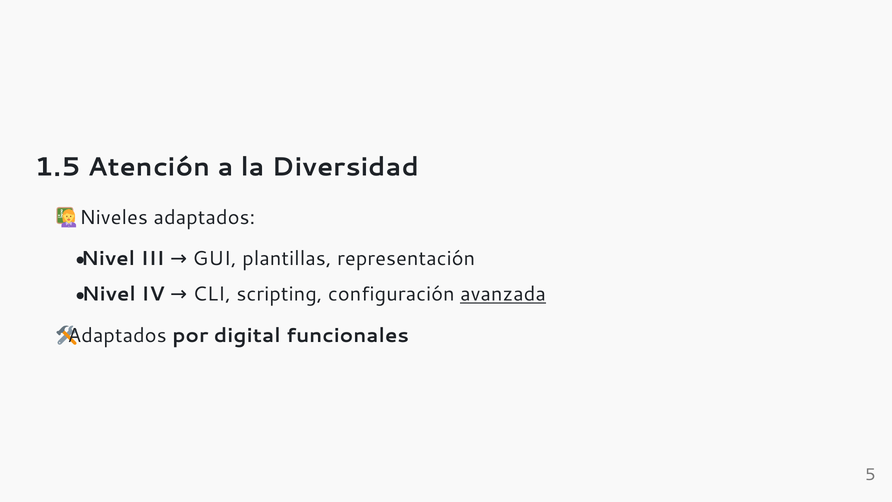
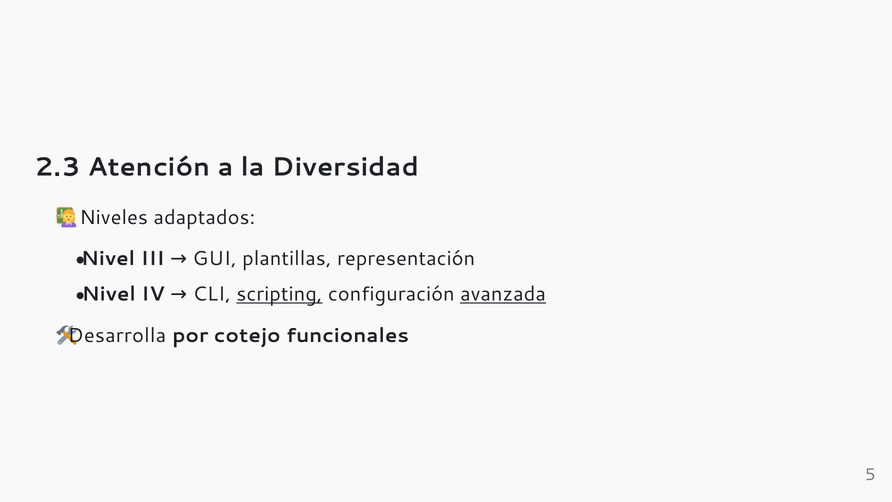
1.5: 1.5 -> 2.3 (58, 167)
scripting underline: none -> present (279, 294)
Adaptados: Adaptados -> Desarrolla (117, 335)
digital: digital -> cotejo (247, 335)
